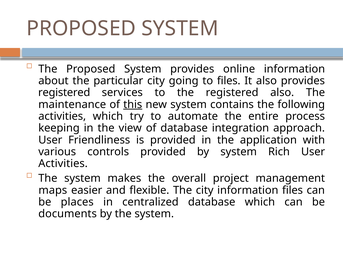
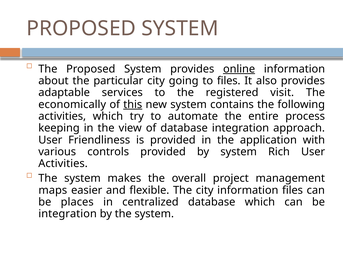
online underline: none -> present (239, 69)
registered: registered -> adaptable (64, 93)
registered also: also -> visit (282, 93)
maintenance: maintenance -> economically (72, 105)
documents: documents -> integration (68, 214)
